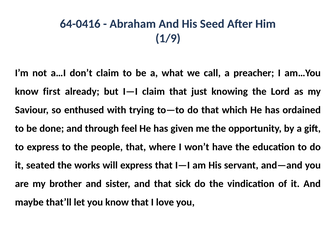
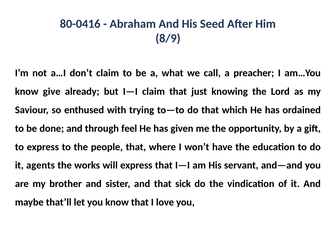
64-0416: 64-0416 -> 80-0416 (80, 24)
1/9: 1/9 -> 8/9 (168, 38)
first: first -> give (52, 91)
seated: seated -> agents (41, 165)
